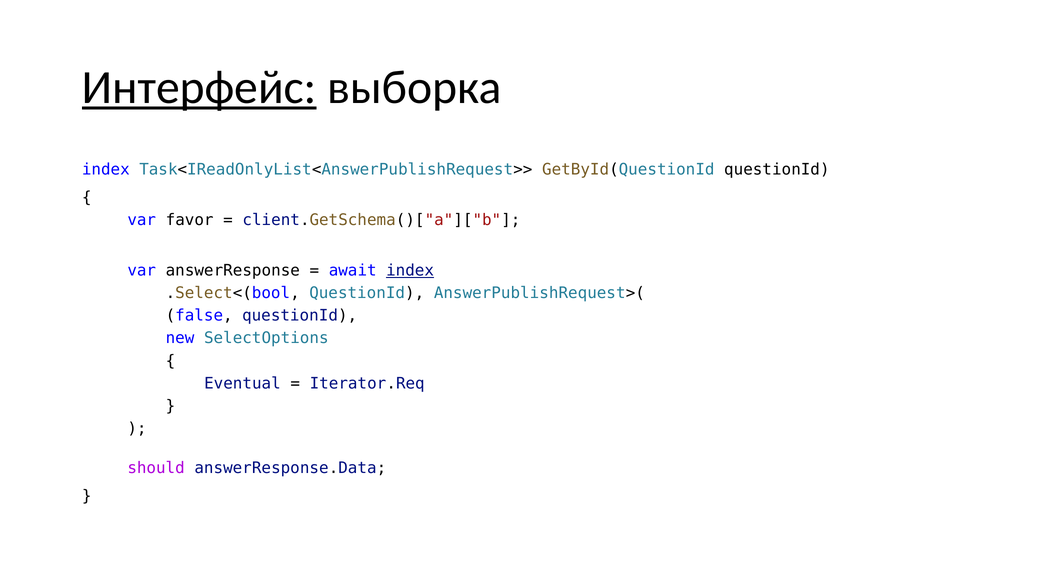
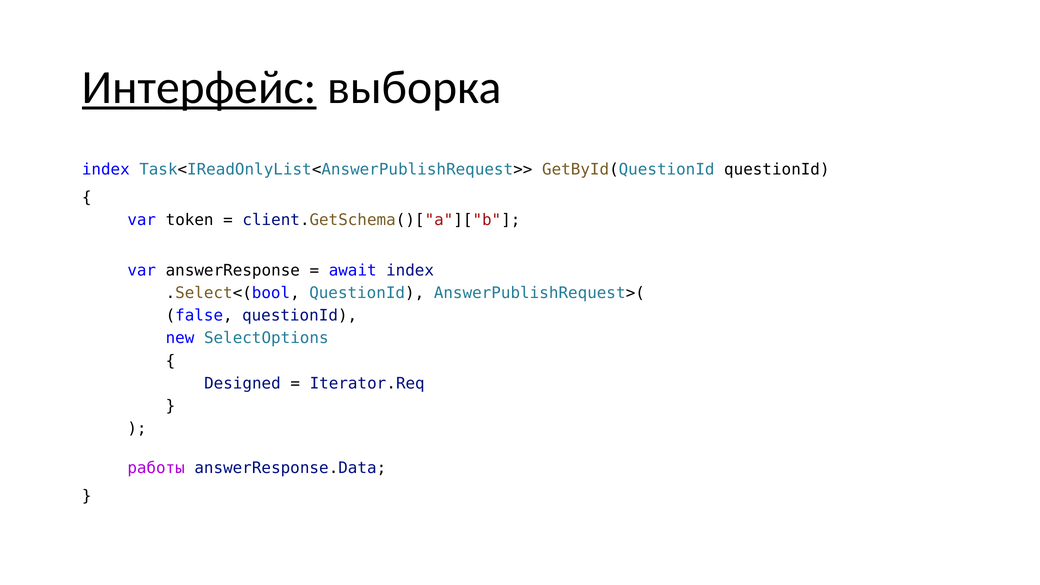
favor: favor -> token (190, 220)
index underline: present -> none (410, 271)
Eventual: Eventual -> Designed (242, 383)
should: should -> работы (156, 468)
